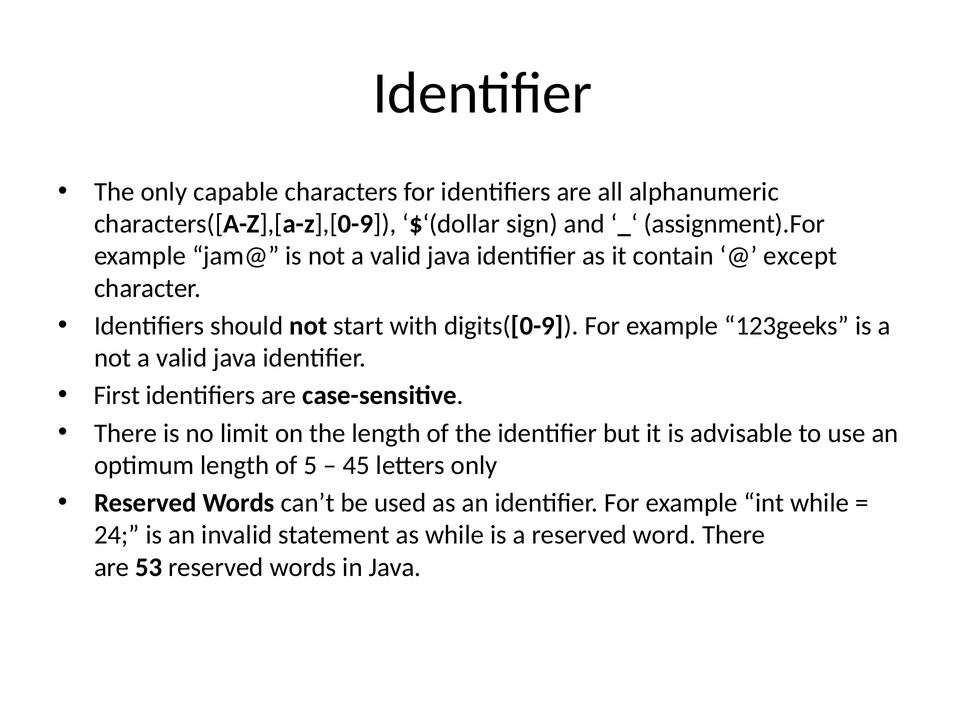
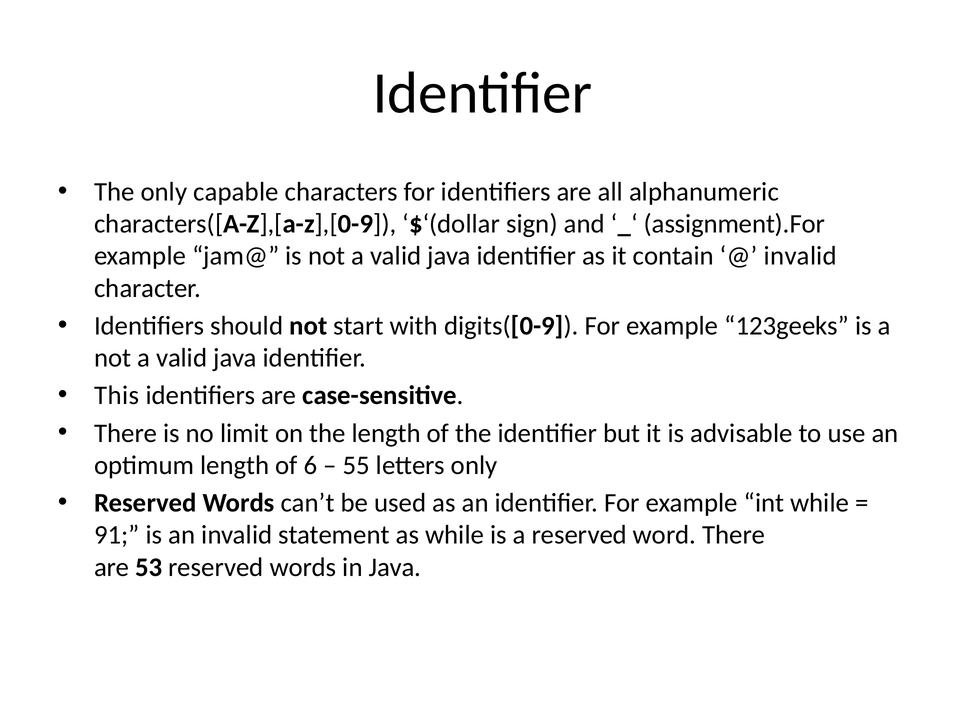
except: except -> invalid (800, 256)
First: First -> This (117, 395)
5: 5 -> 6 (310, 465)
45: 45 -> 55 (356, 465)
24: 24 -> 91 (117, 535)
